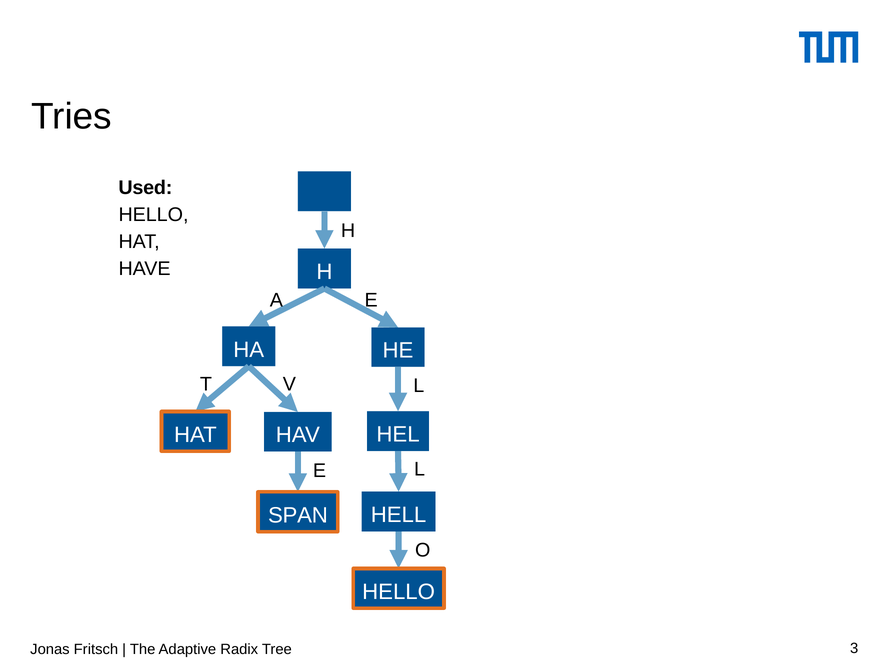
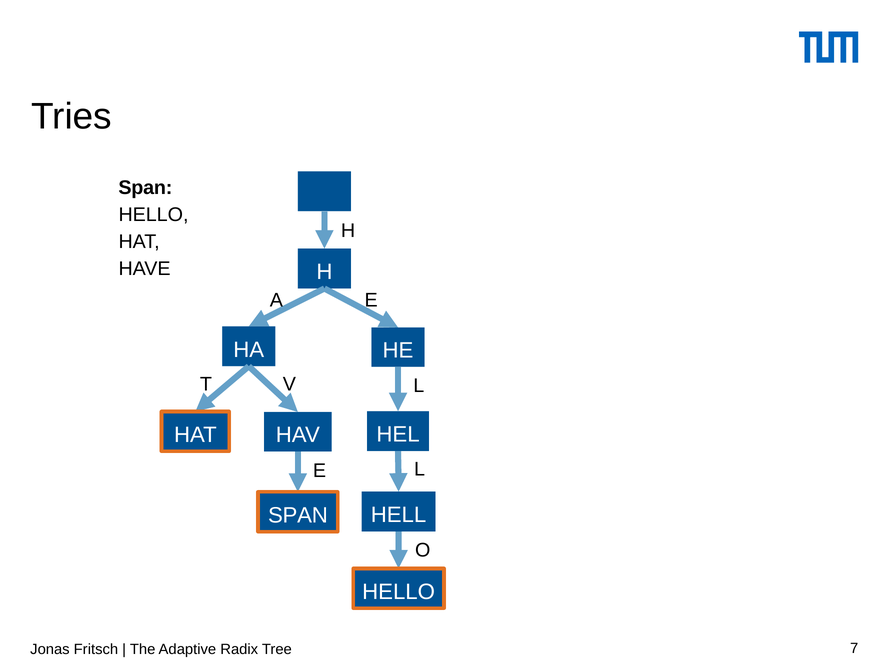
Used: Used -> Span (145, 188)
3: 3 -> 7 (854, 648)
